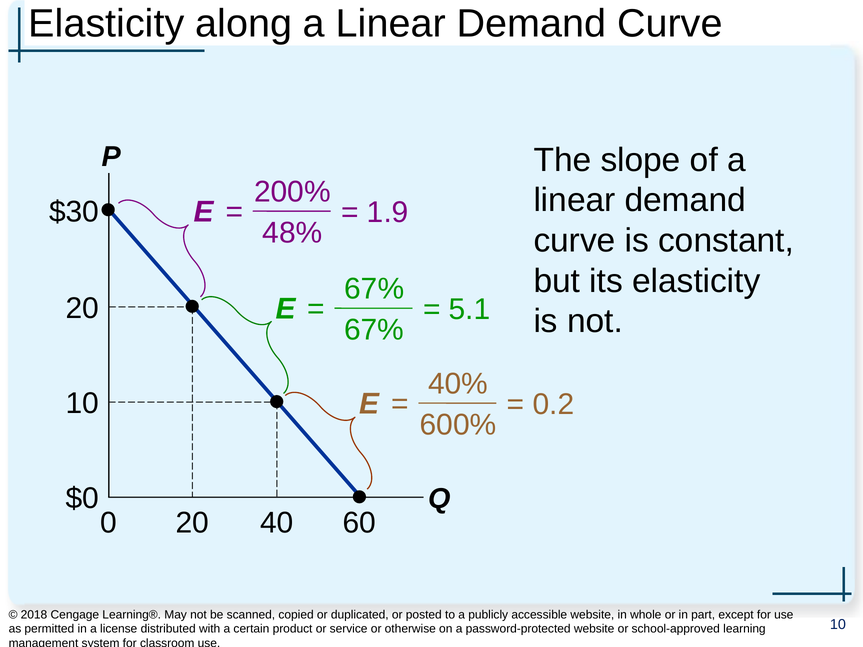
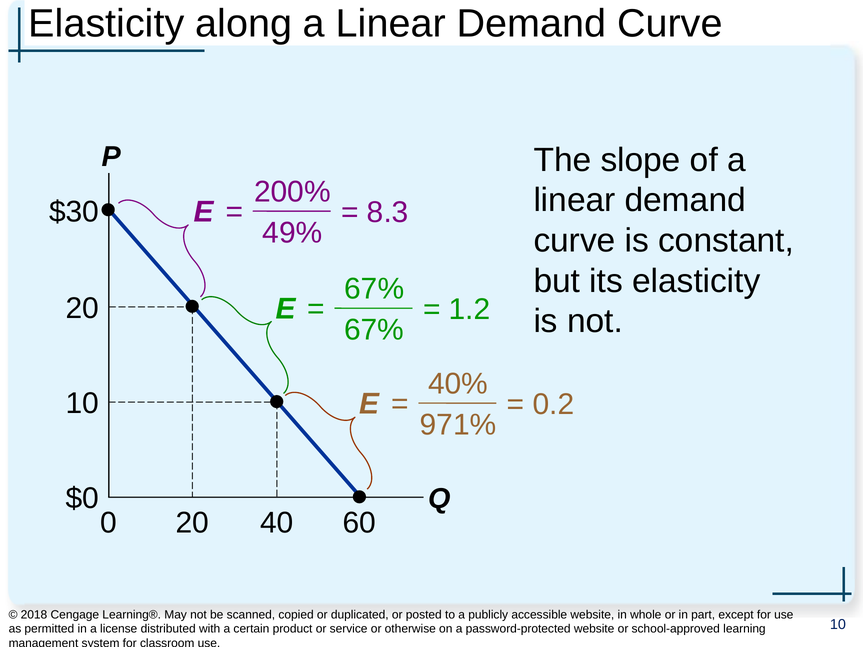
1.9: 1.9 -> 8.3 (388, 213)
48%: 48% -> 49% (292, 233)
5.1: 5.1 -> 1.2 (470, 310)
600%: 600% -> 971% (458, 425)
